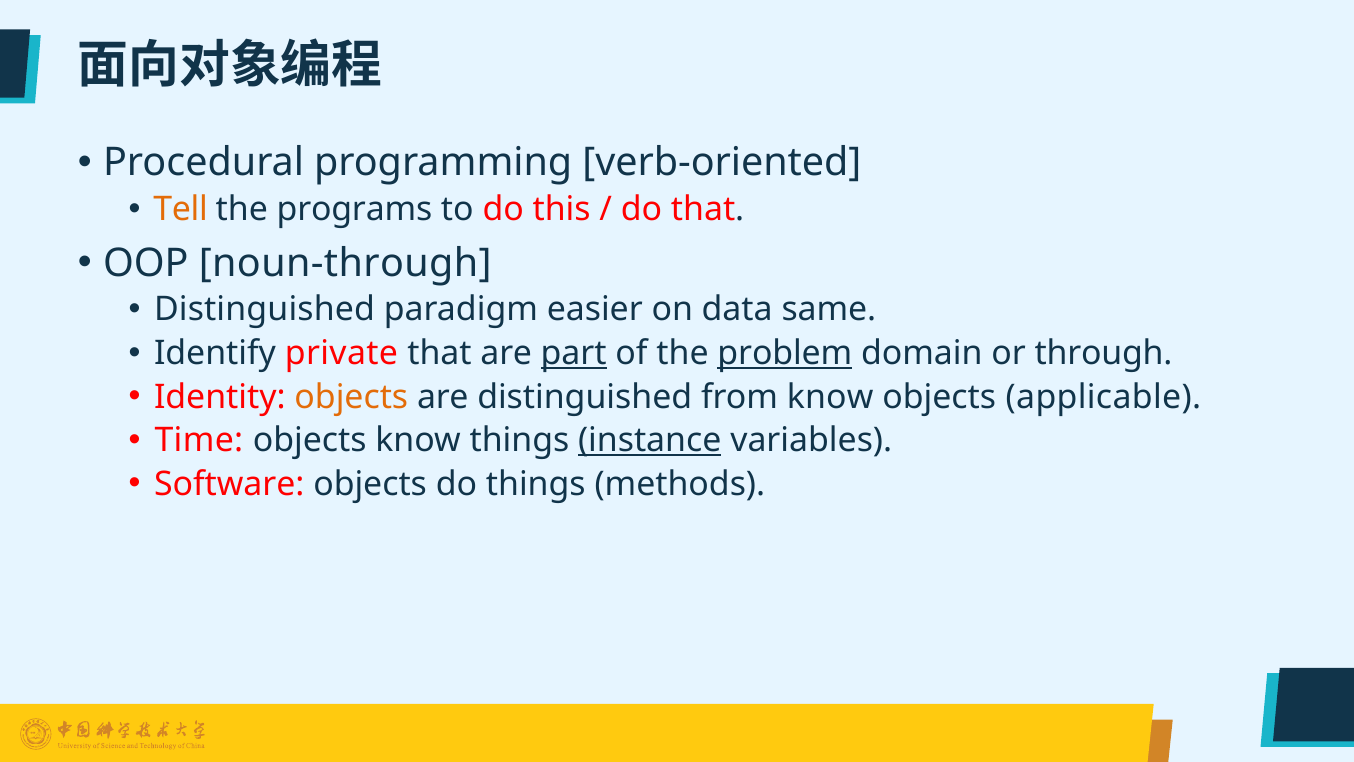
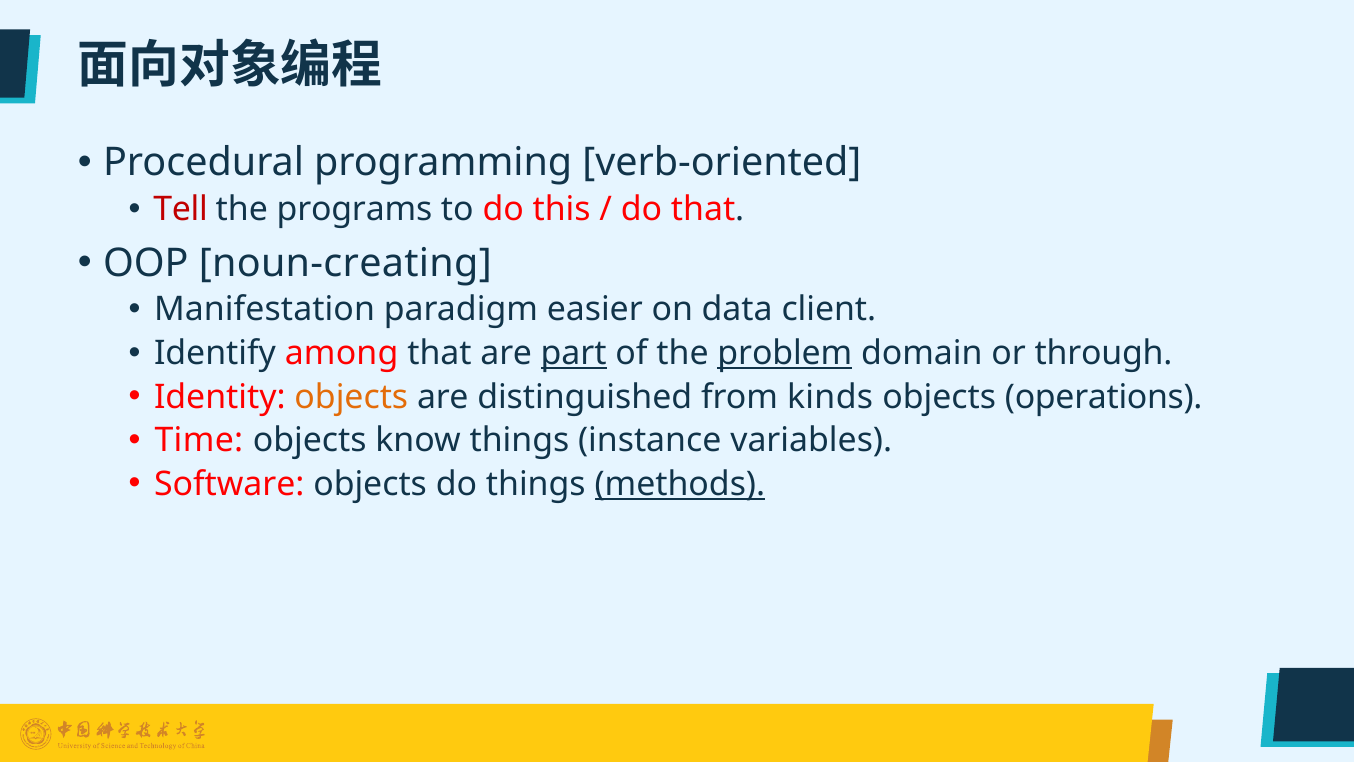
Tell colour: orange -> red (181, 209)
noun-through: noun-through -> noun-creating (345, 263)
Distinguished: Distinguished -> Manifestation (264, 310)
same: same -> client (829, 310)
private: private -> among (342, 353)
from know: know -> kinds (830, 397)
applicable: applicable -> operations (1104, 397)
instance underline: present -> none (650, 440)
methods underline: none -> present (680, 484)
